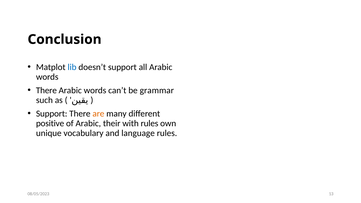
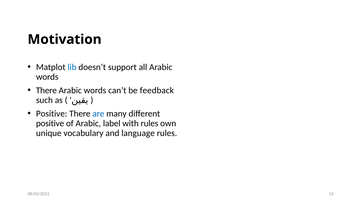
Conclusion: Conclusion -> Motivation (65, 39)
grammar: grammar -> feedback (157, 90)
Support: Support -> Positive (52, 114)
are colour: orange -> blue (98, 114)
their: their -> label (112, 123)
